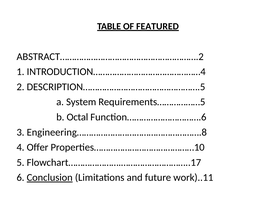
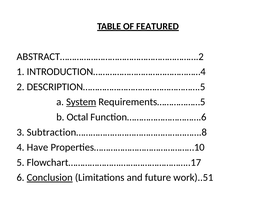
System underline: none -> present (81, 102)
Engineering…………………………………………….8: Engineering…………………………………………….8 -> Subtraction…………………………………………….8 (117, 132)
Offer: Offer -> Have (37, 147)
work)..11: work)..11 -> work)..51 (193, 178)
